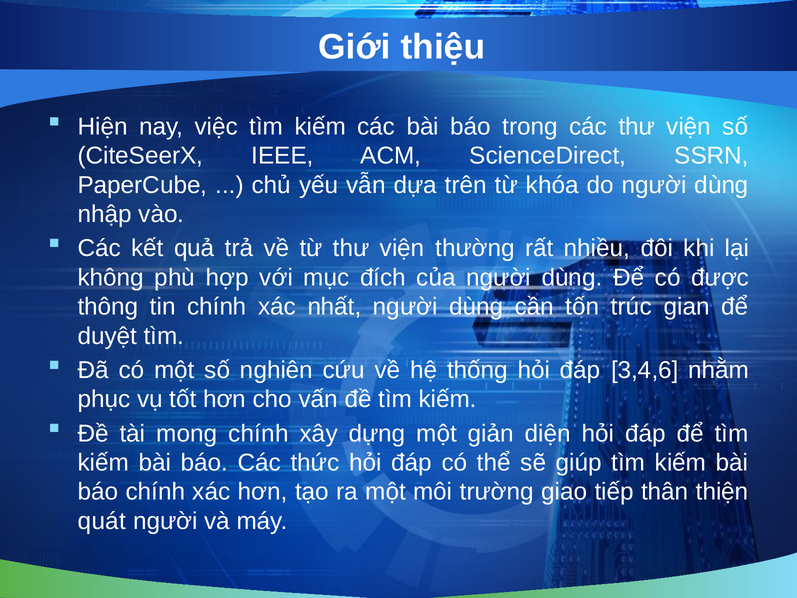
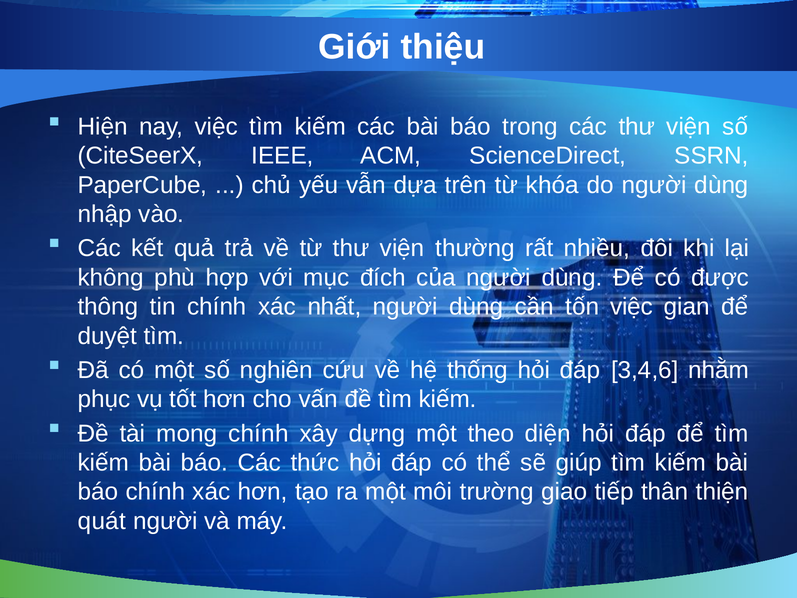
tốn trúc: trúc -> việc (632, 307)
giản: giản -> theo (491, 433)
